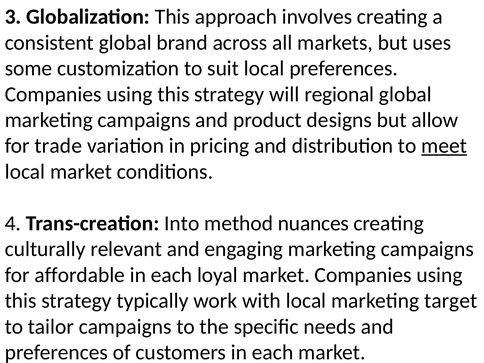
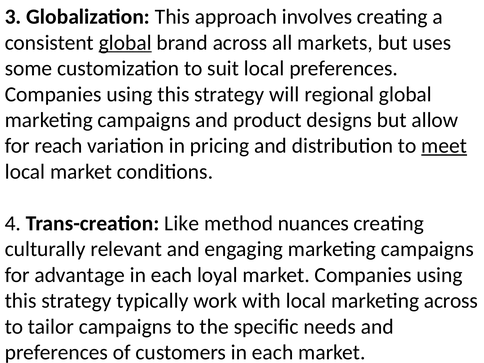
global underline: none -> present (125, 43)
trade: trade -> reach (58, 146)
Into: Into -> Like (182, 223)
affordable: affordable -> advantage (80, 275)
marketing target: target -> across (451, 301)
